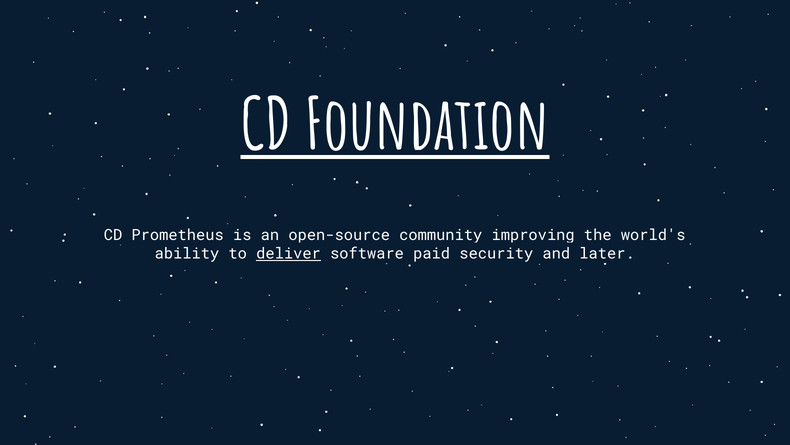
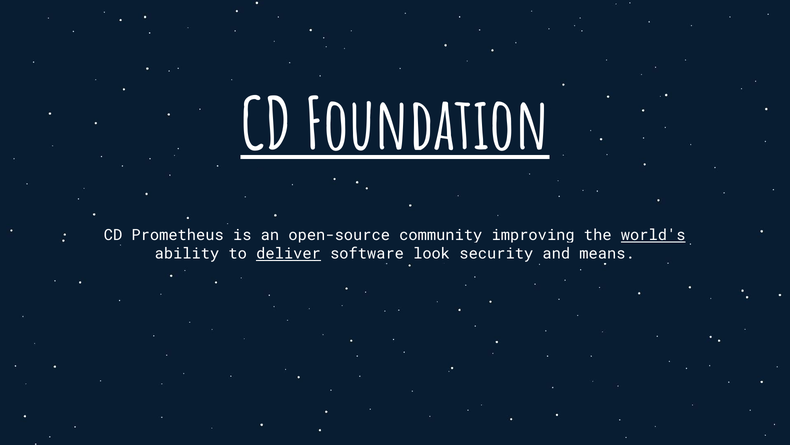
world's underline: none -> present (653, 235)
paid: paid -> look (432, 253)
later: later -> means (607, 253)
